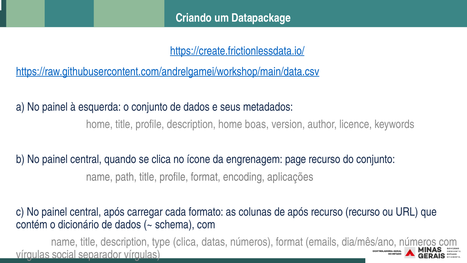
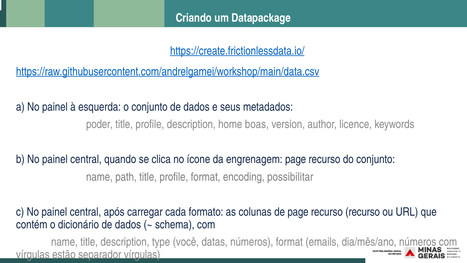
home: home -> poder (99, 124)
aplicações: aplicações -> possibilitar (290, 177)
de após: após -> page (298, 212)
type clica: clica -> você (186, 242)
social: social -> estão (64, 254)
